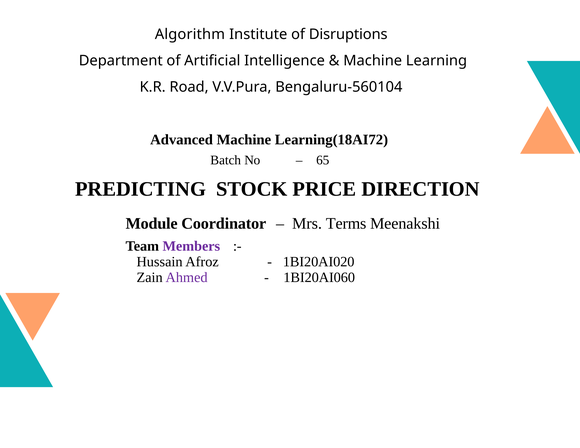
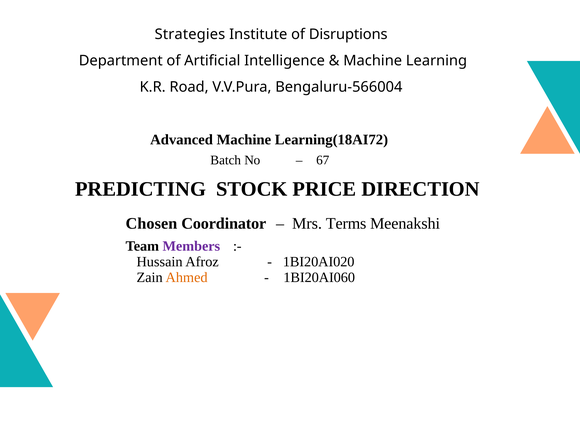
Algorithm: Algorithm -> Strategies (190, 34)
Bengaluru-560104: Bengaluru-560104 -> Bengaluru-566004 (339, 87)
65: 65 -> 67 (323, 160)
Module: Module -> Chosen (151, 224)
Ahmed colour: purple -> orange (187, 278)
